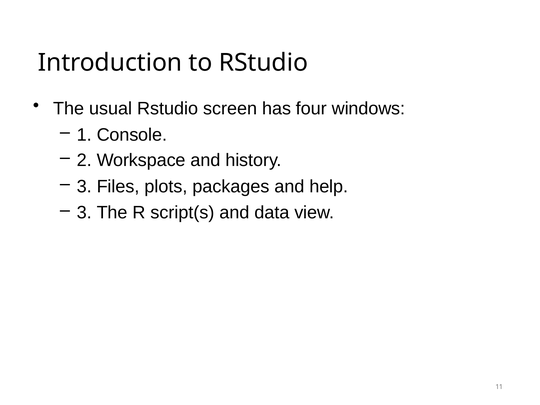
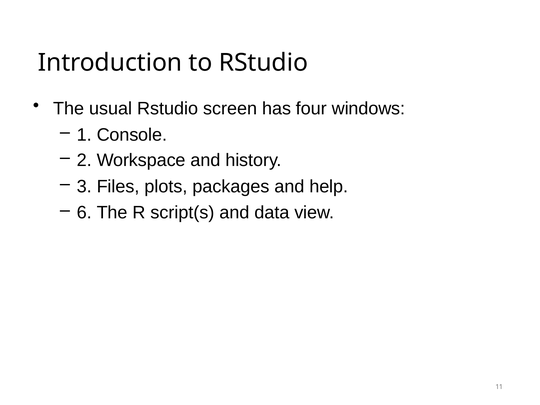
3: 3 -> 6 (84, 213)
